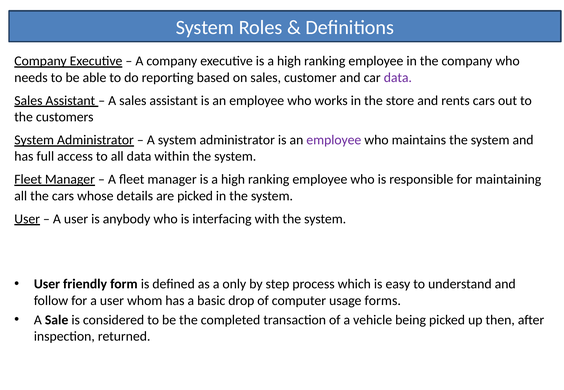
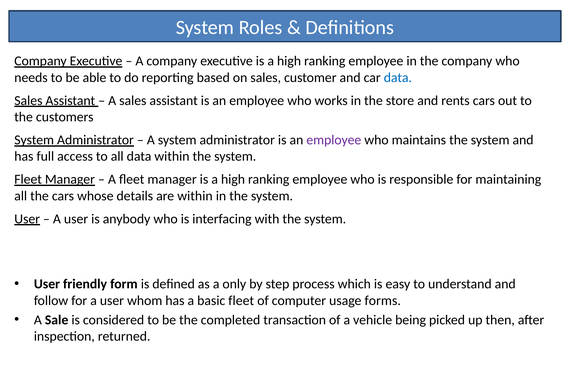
data colour: purple -> blue (398, 78)
are picked: picked -> within (195, 196)
basic drop: drop -> fleet (241, 301)
